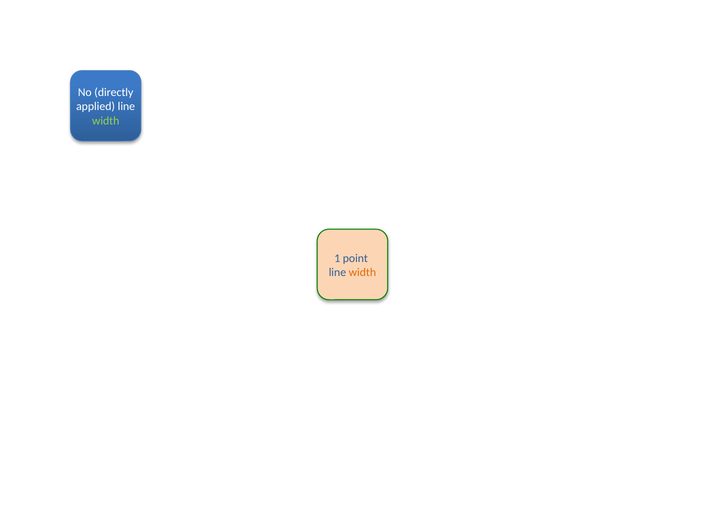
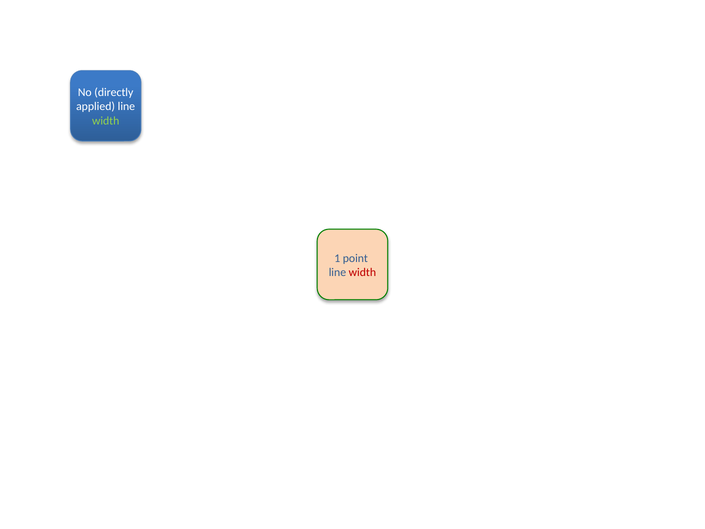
width colour: orange -> red (362, 272)
